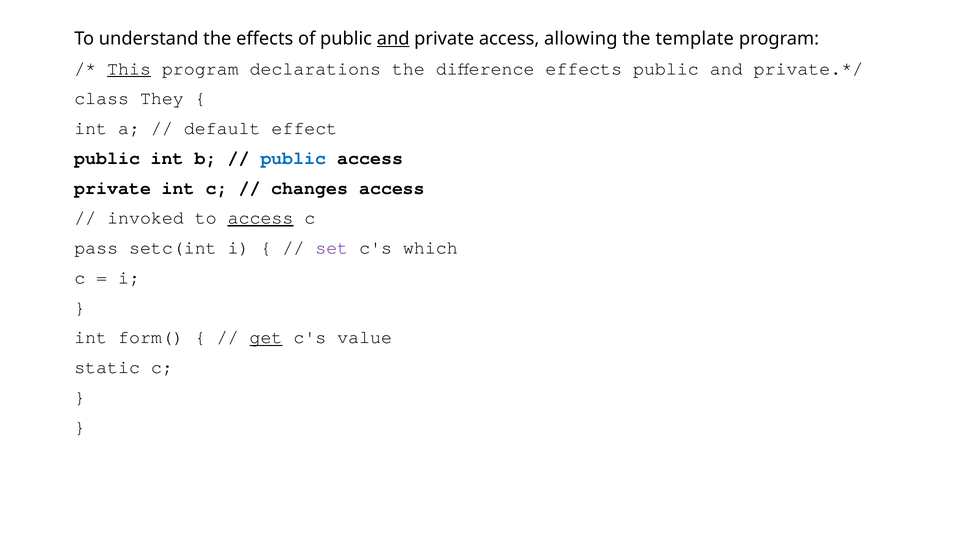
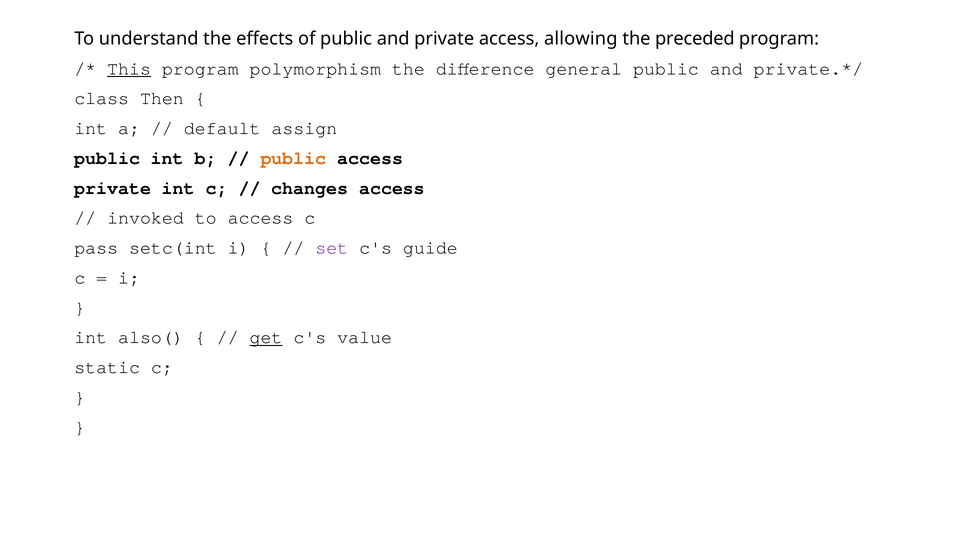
and underline: present -> none (393, 39)
template: template -> preceded (695, 39)
declarations: declarations -> polymorphism (315, 68)
difference effects: effects -> general (584, 68)
They: They -> Then (162, 98)
effect: effect -> assign (304, 128)
public colour: blue -> orange (293, 158)
access underline: present -> none (261, 218)
which: which -> guide (430, 248)
form(: form( -> also( (151, 337)
